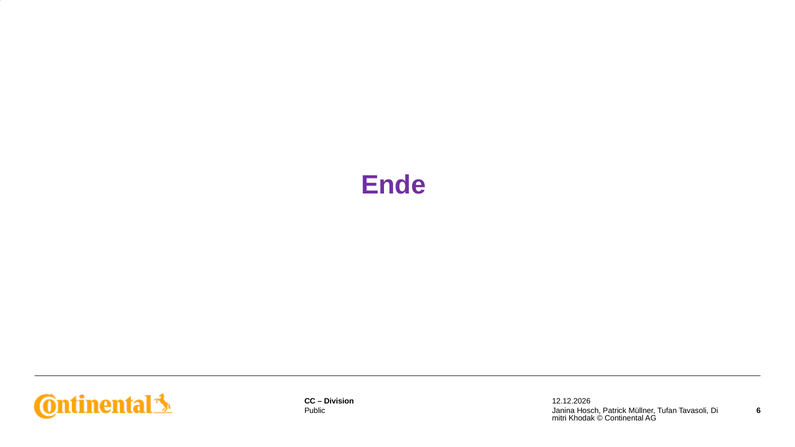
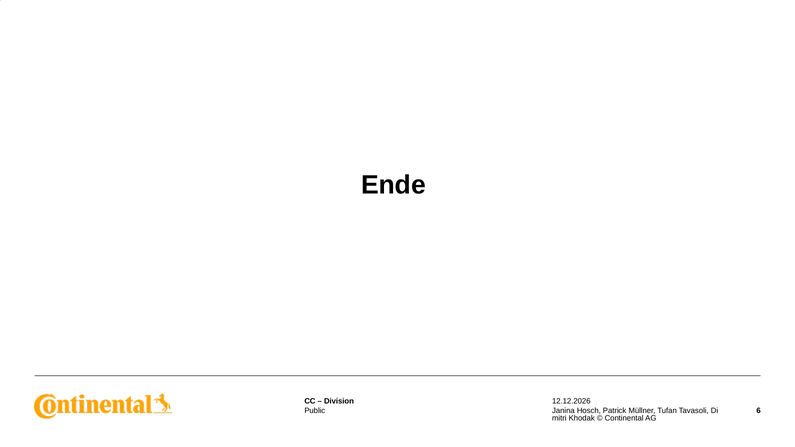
Ende colour: purple -> black (394, 185)
